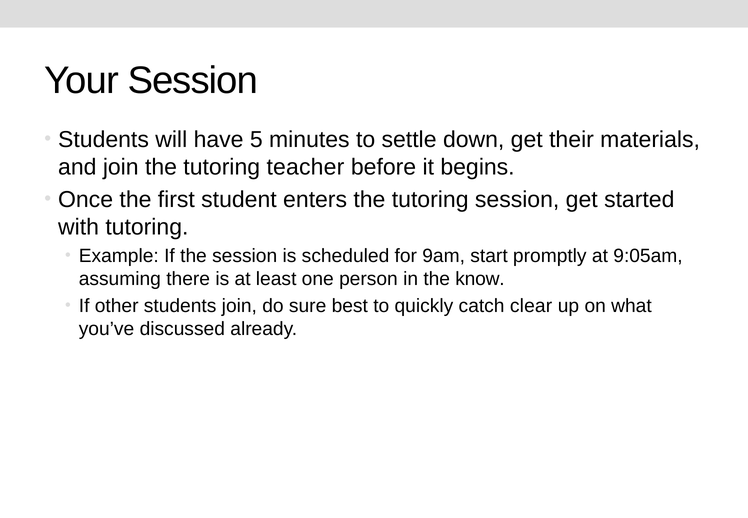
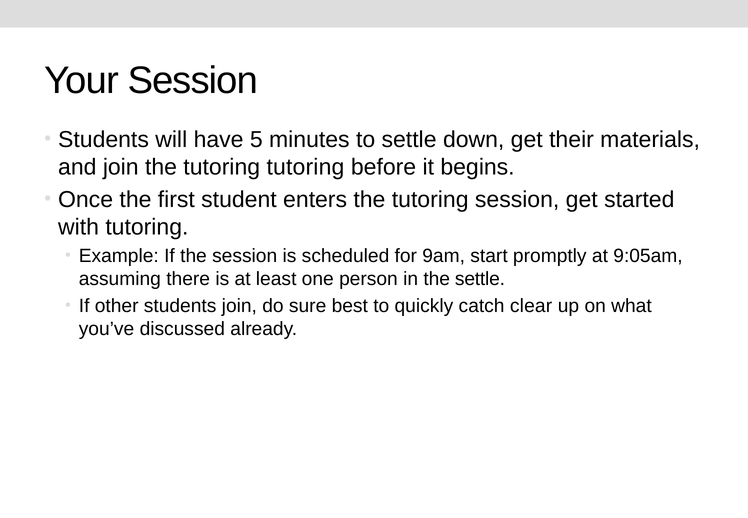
tutoring teacher: teacher -> tutoring (305, 167)
the know: know -> settle (480, 279)
